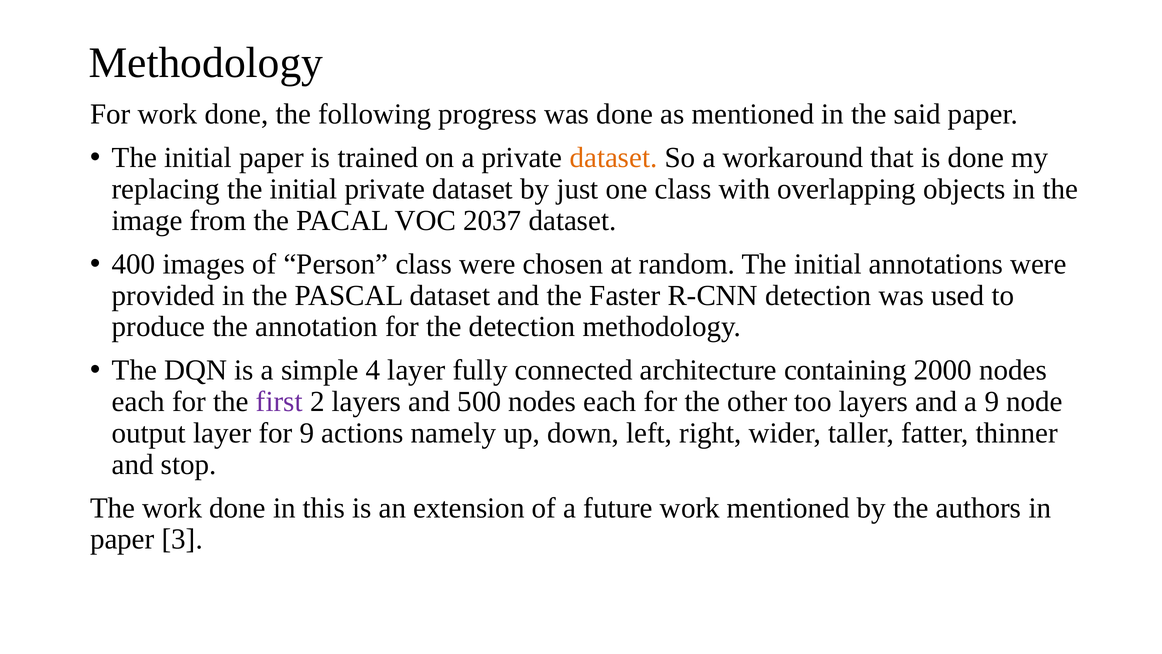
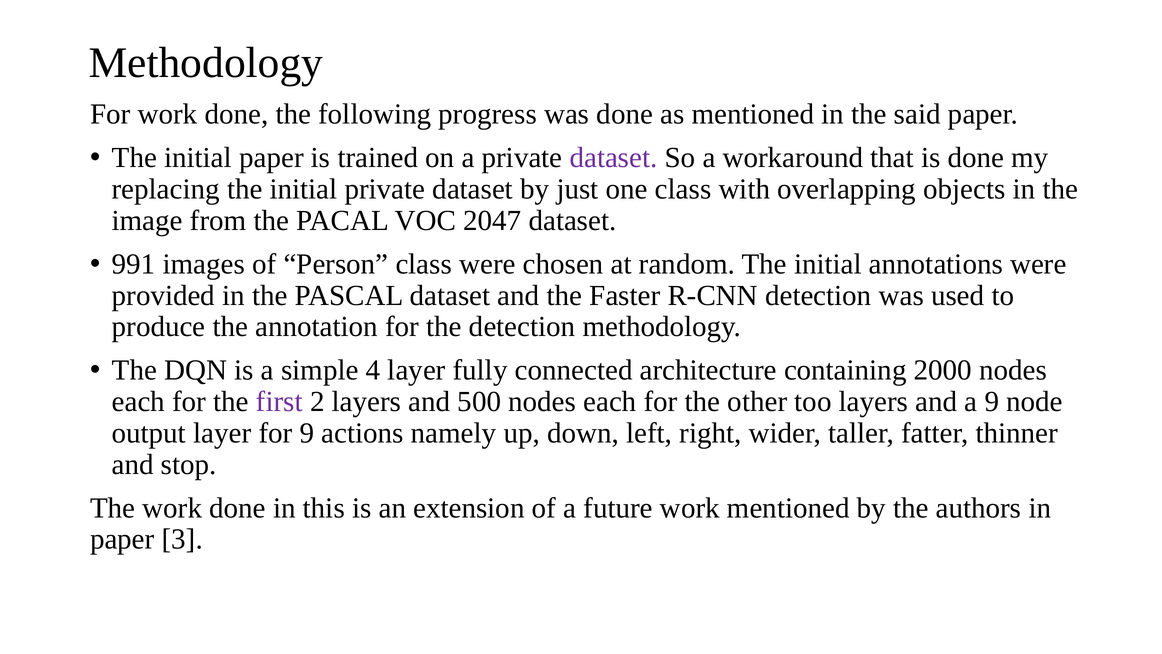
dataset colour: orange -> purple (614, 158)
2037: 2037 -> 2047 (492, 220)
400: 400 -> 991 (134, 264)
